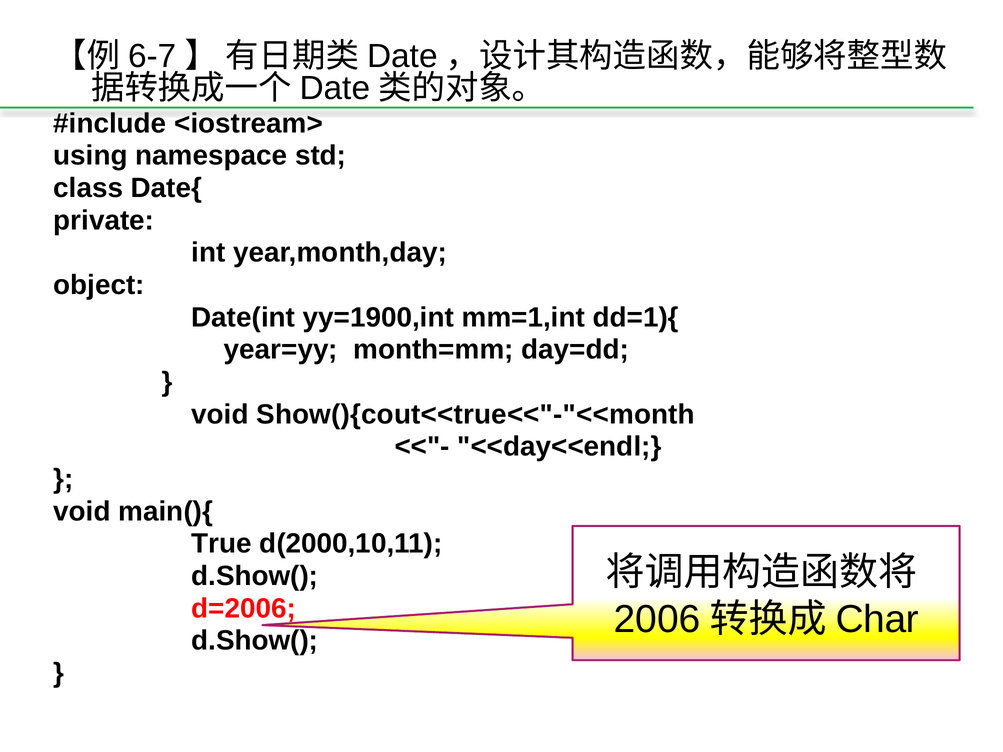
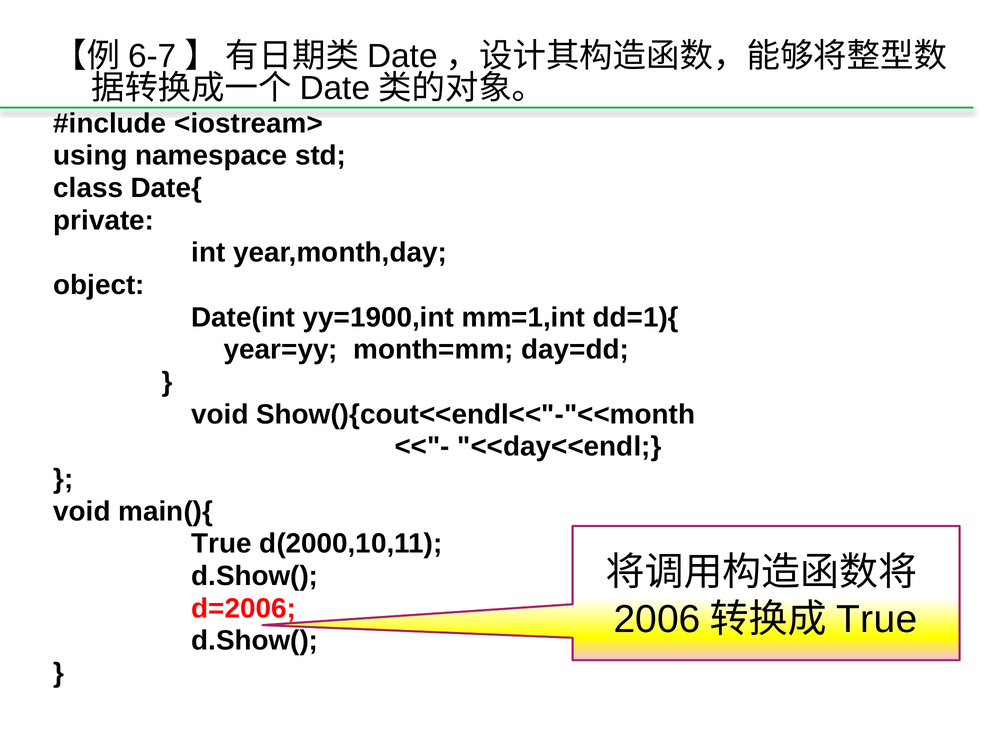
Show(){cout<<true<<"-"<<month: Show(){cout<<true<<"-"<<month -> Show(){cout<<endl<<"-"<<month (476, 415)
Char: Char -> True (877, 619)
